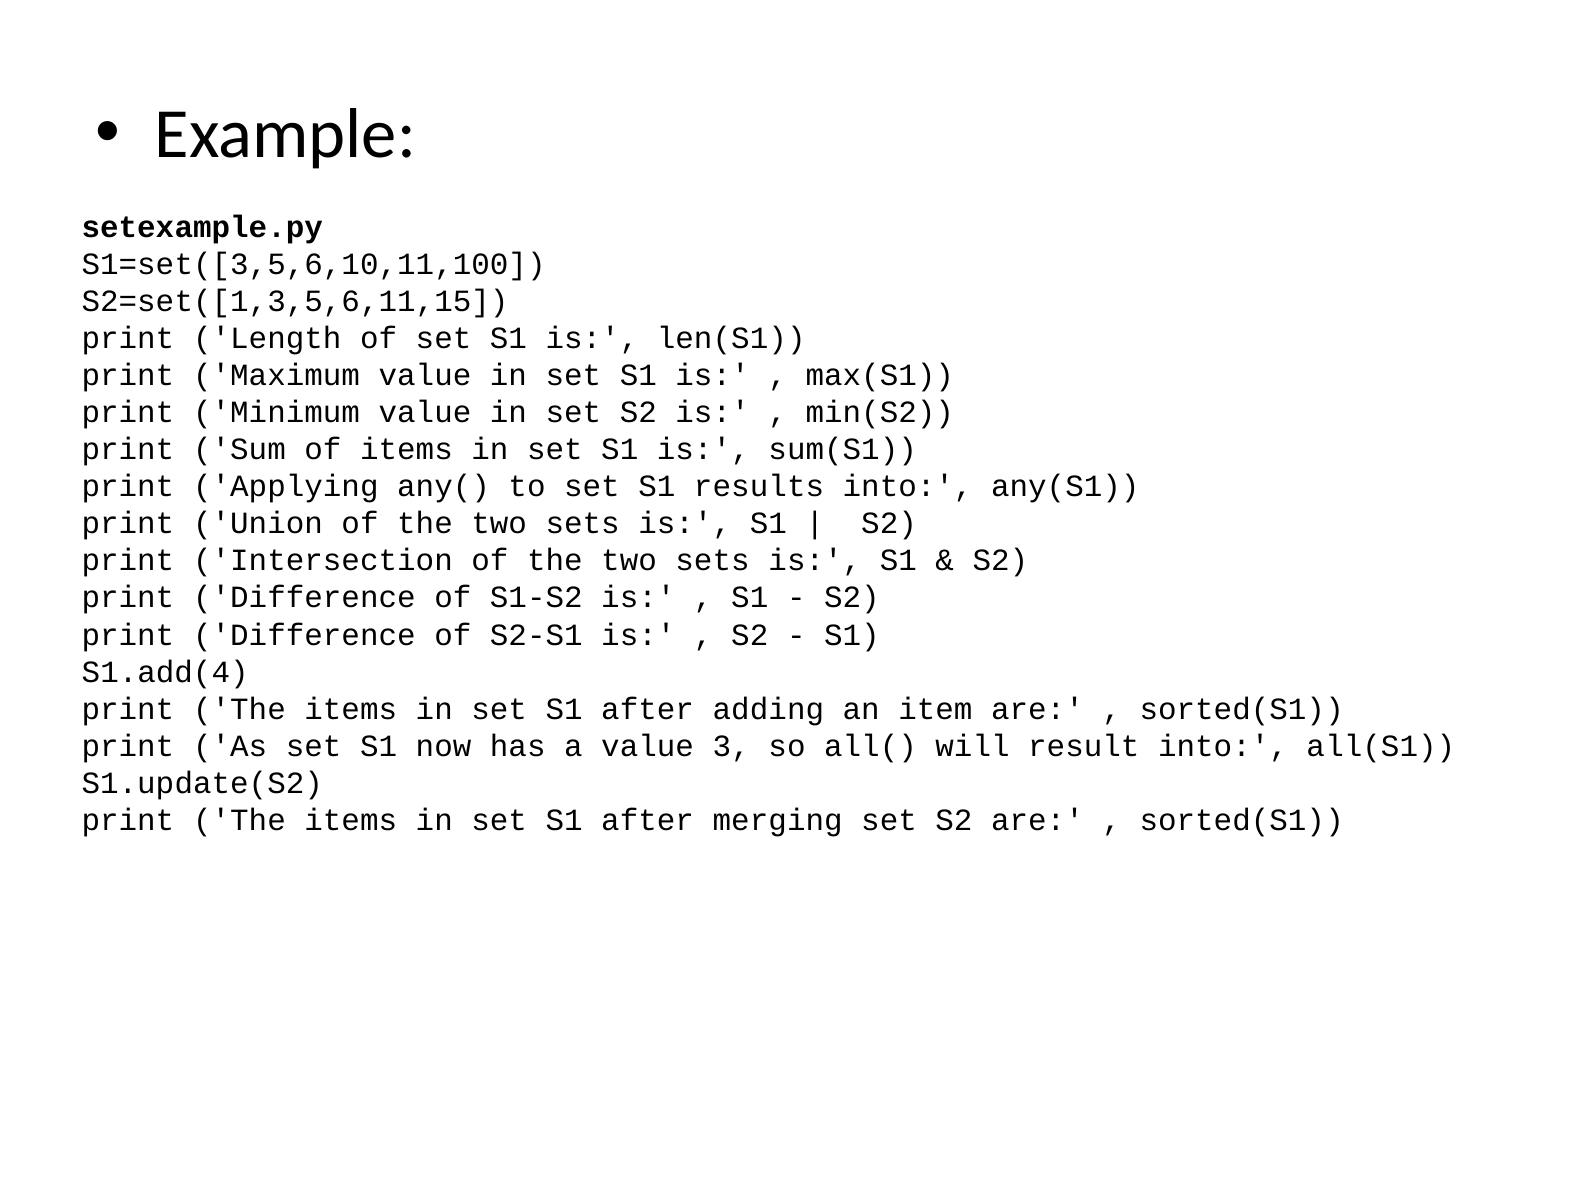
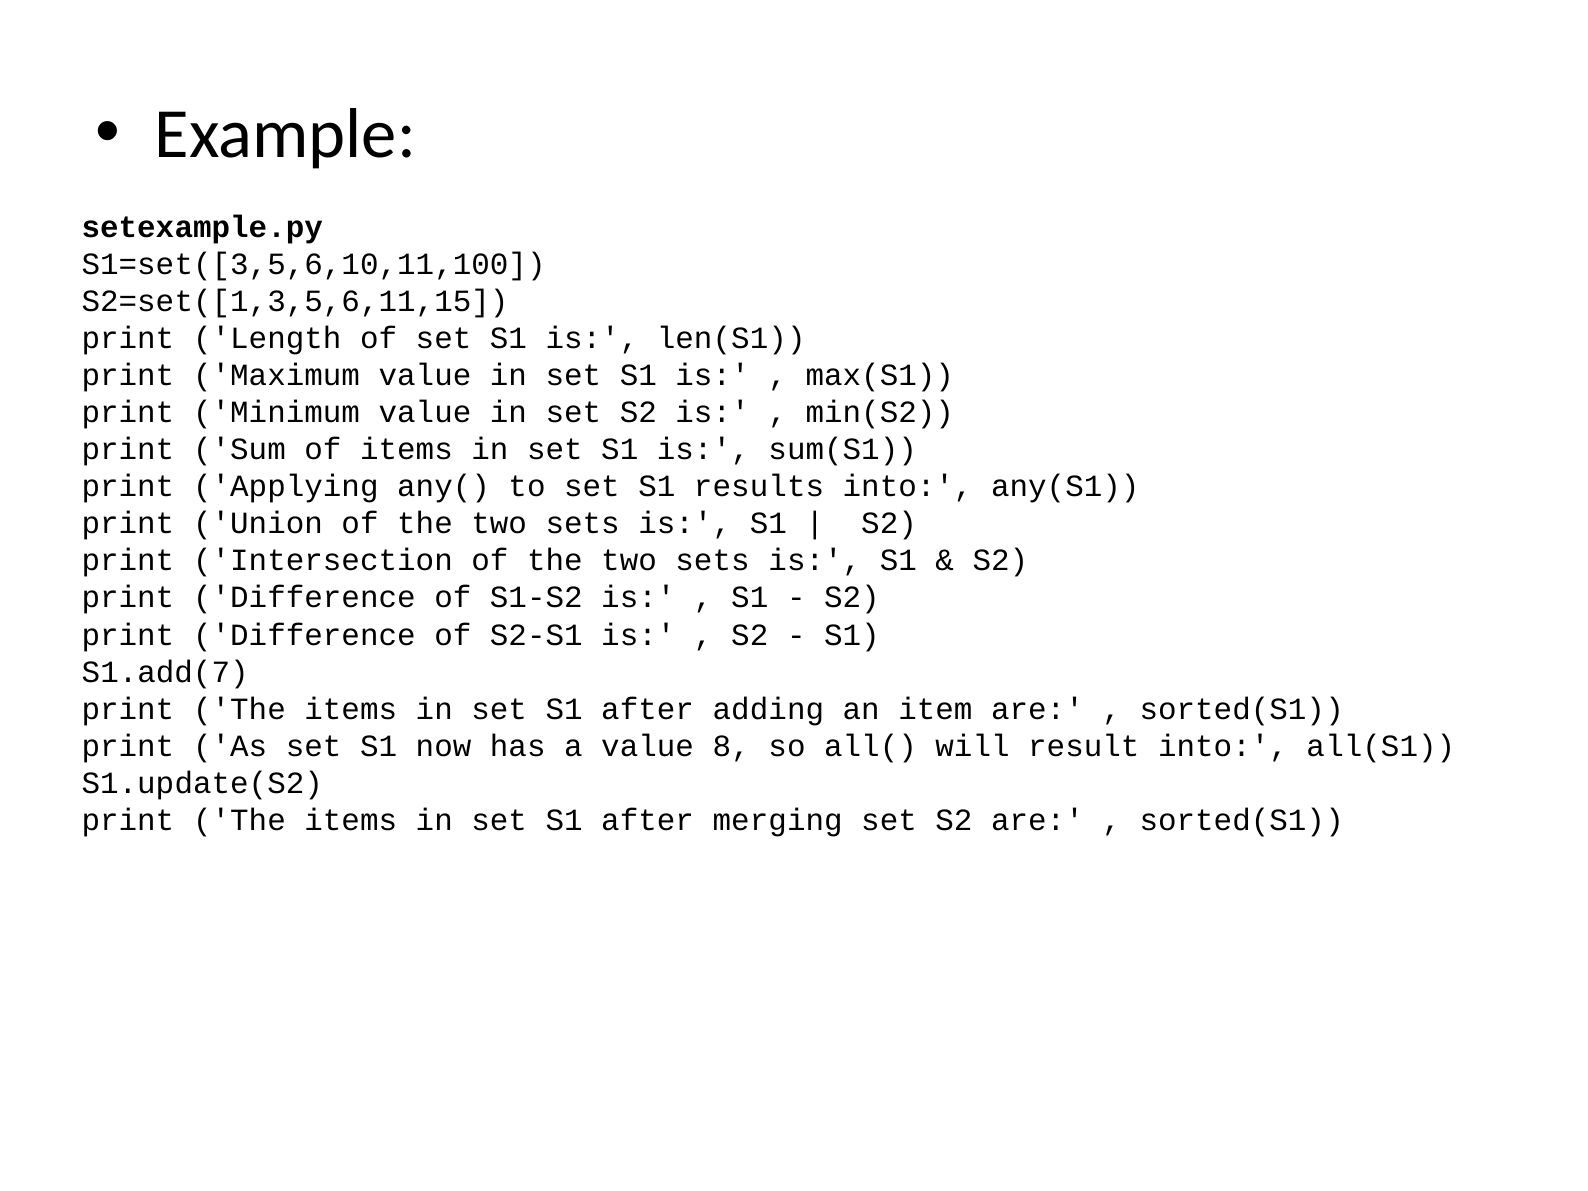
S1.add(4: S1.add(4 -> S1.add(7 (165, 672)
3: 3 -> 8 (731, 746)
